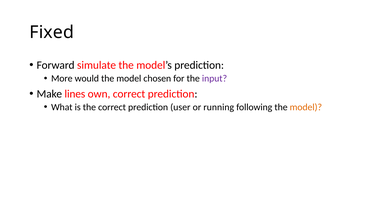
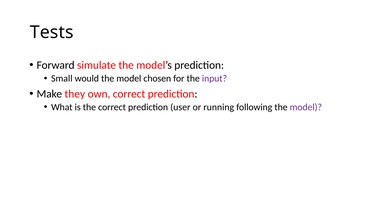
Fixed: Fixed -> Tests (52, 32)
More: More -> Small (62, 79)
lines: lines -> they (75, 94)
model colour: orange -> purple (306, 107)
